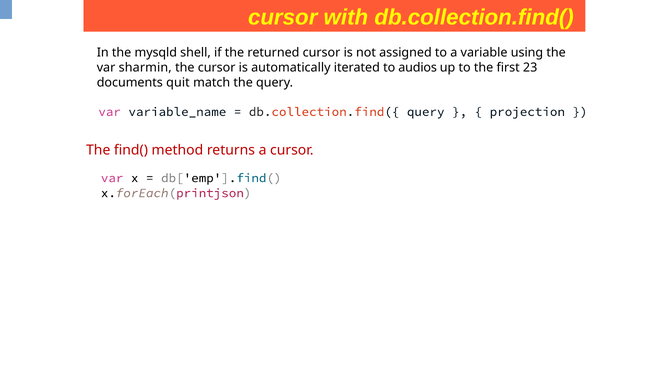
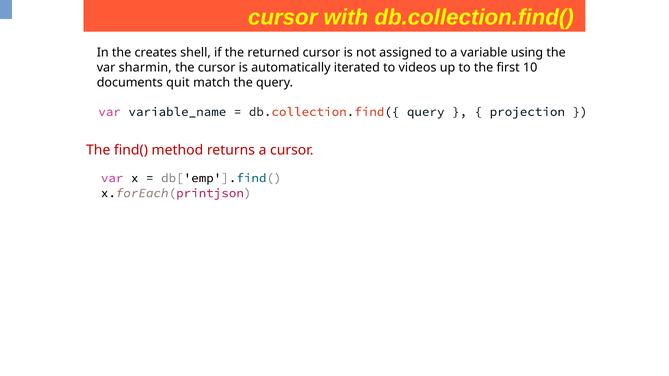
mysqld: mysqld -> creates (156, 53)
audios: audios -> videos (418, 68)
23: 23 -> 10 (530, 68)
